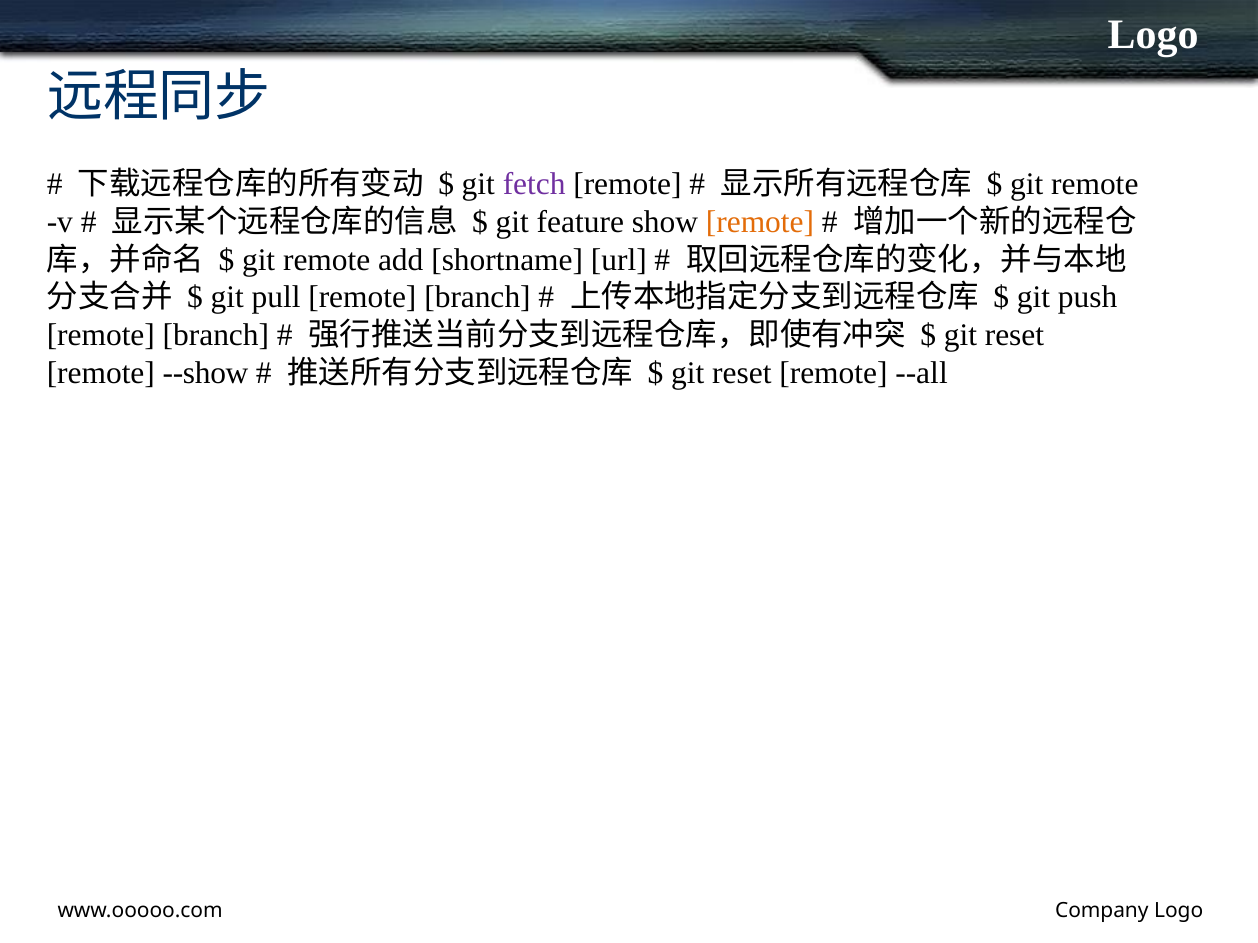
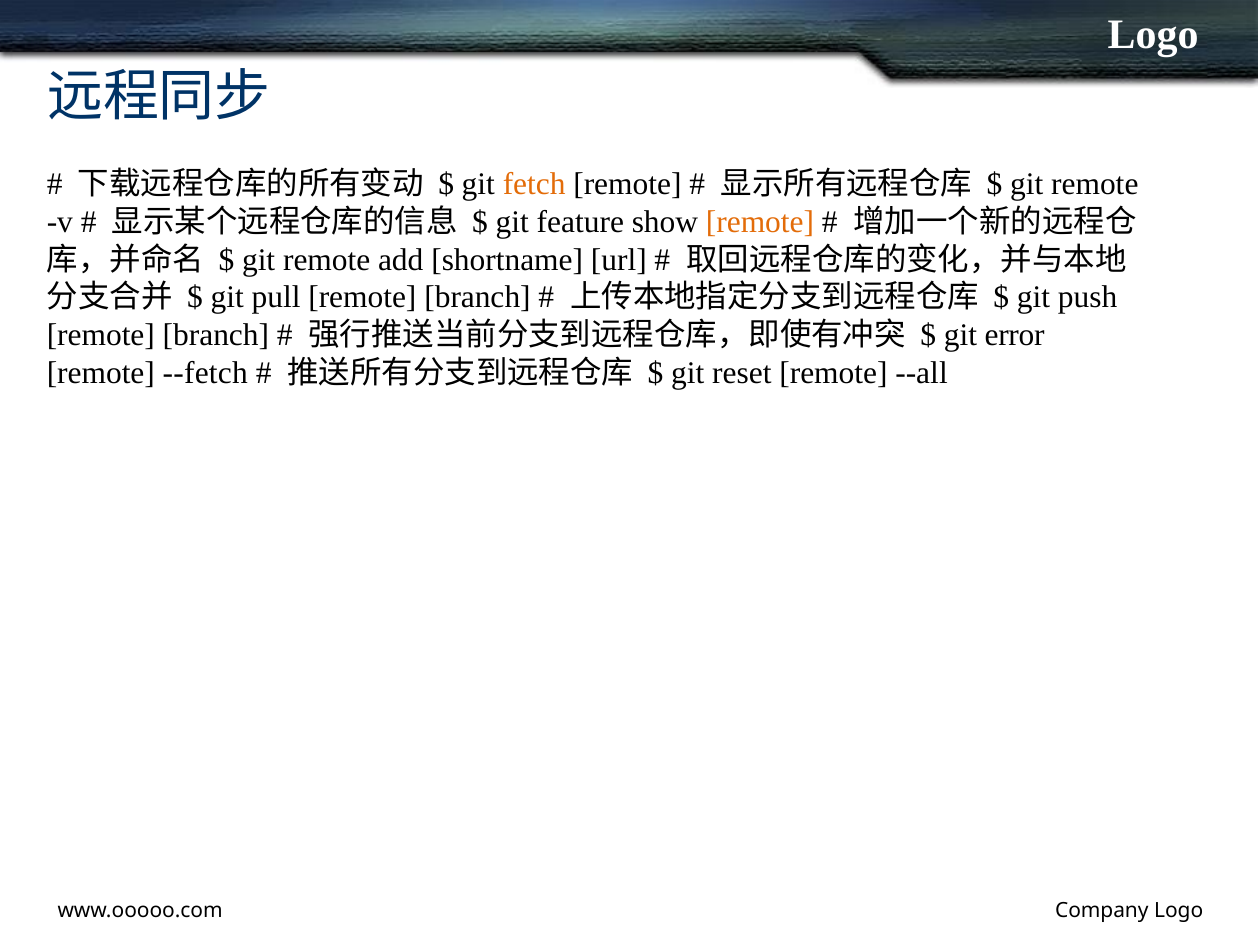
fetch colour: purple -> orange (534, 184)
reset: reset -> error (1015, 335)
--show: --show -> --fetch (205, 373)
